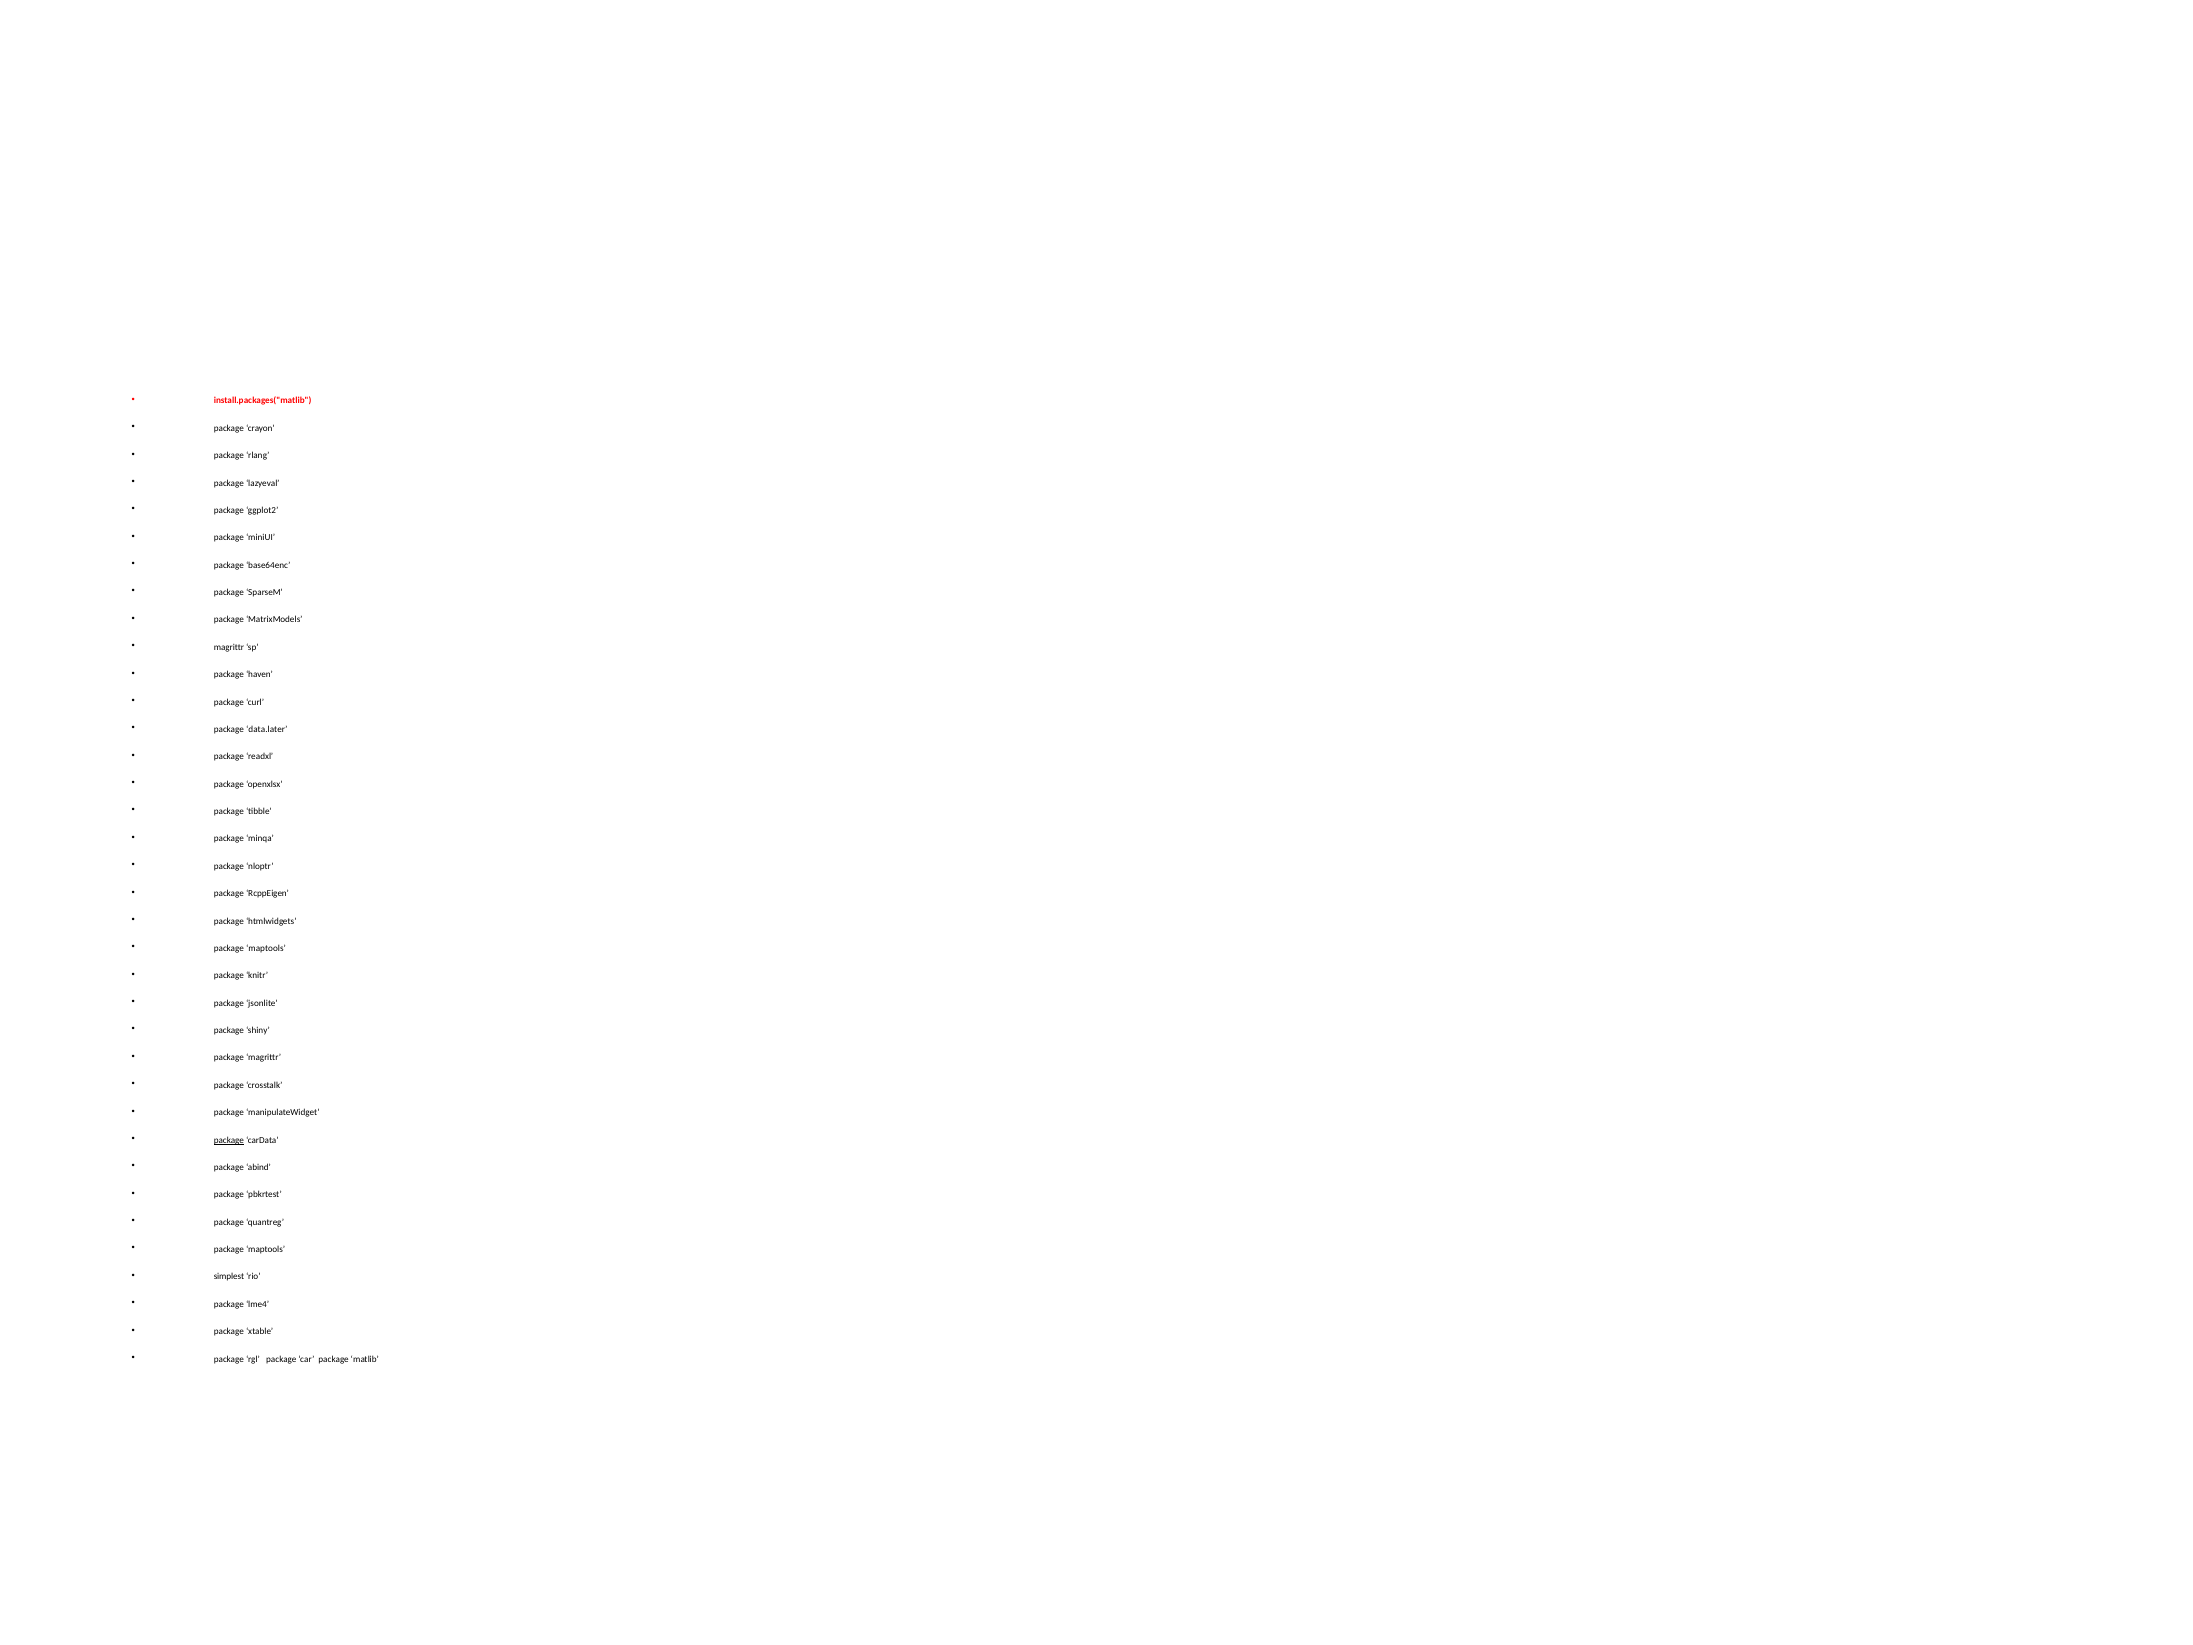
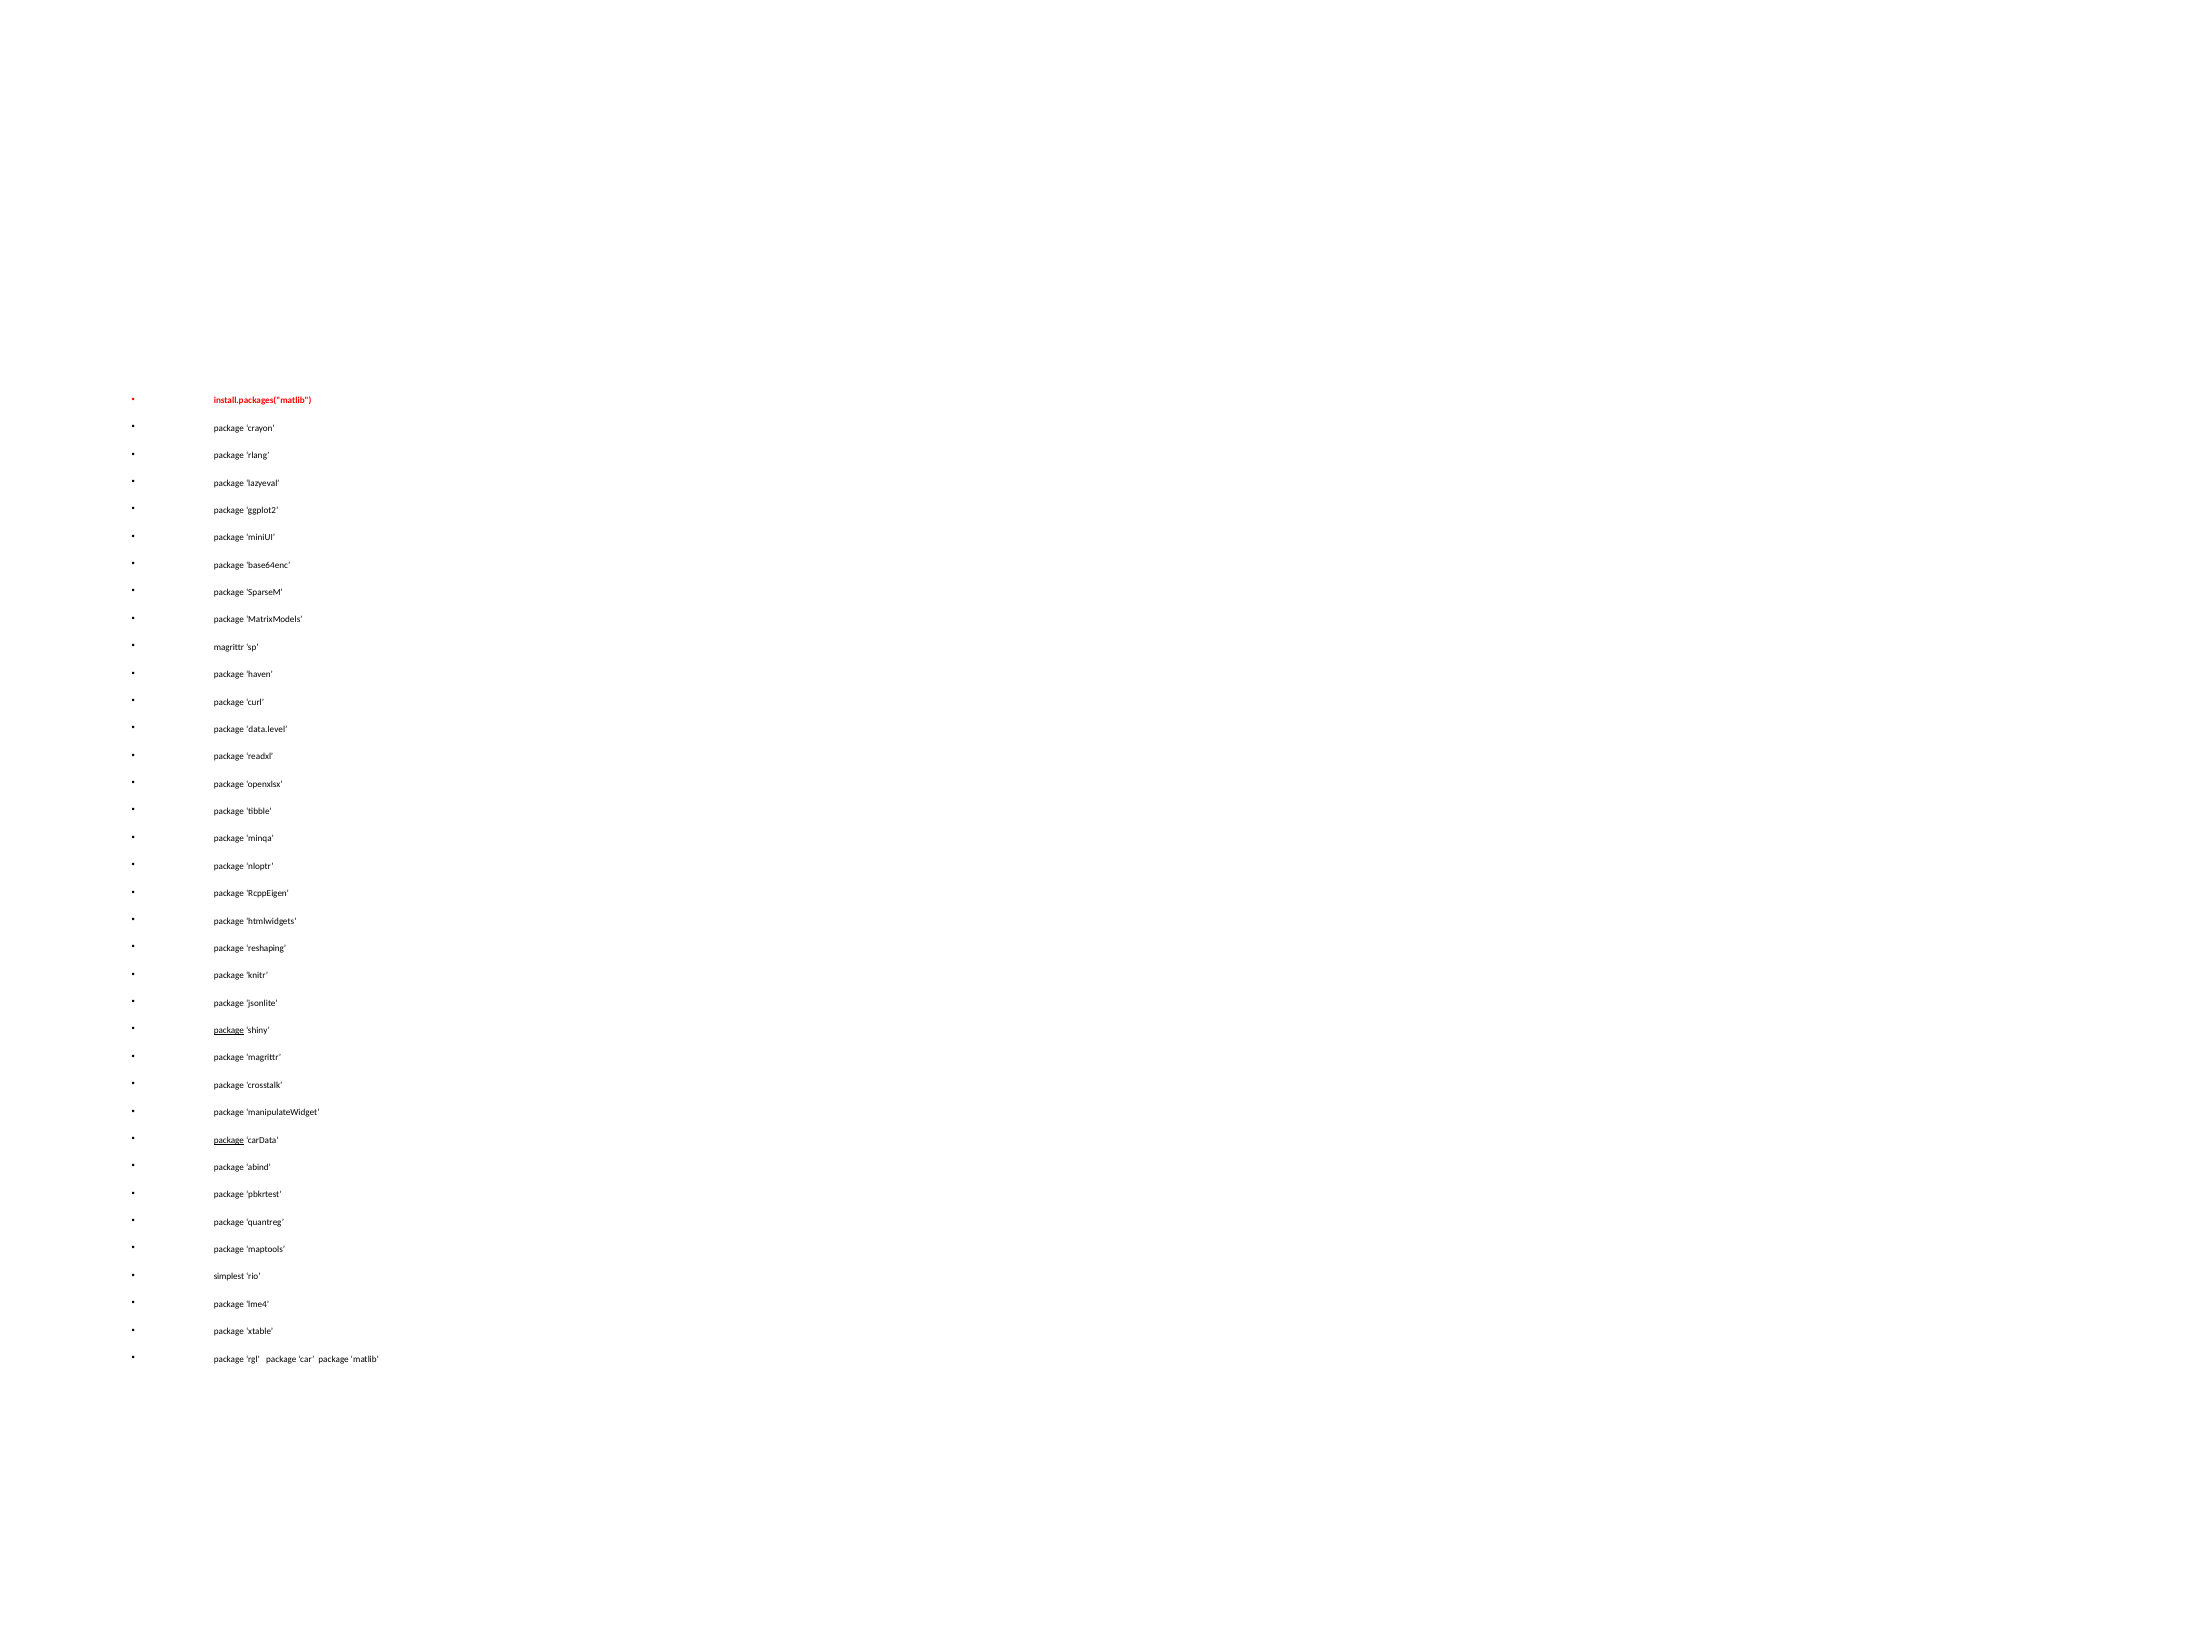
data.later: data.later -> data.level (267, 729)
maptools: maptools -> reshaping (266, 948)
package underline: none -> present (229, 1030)
